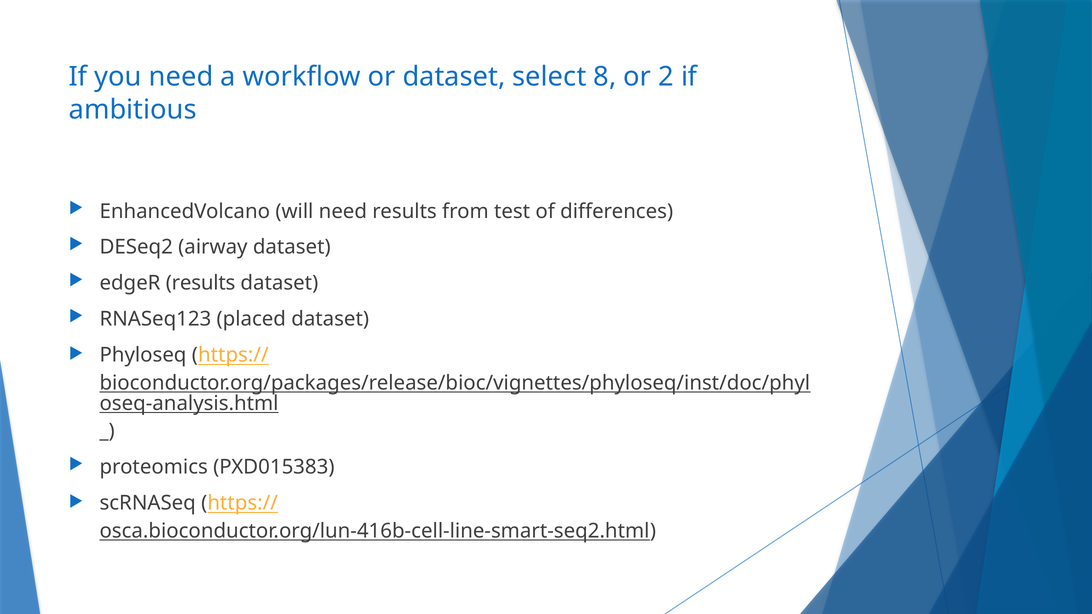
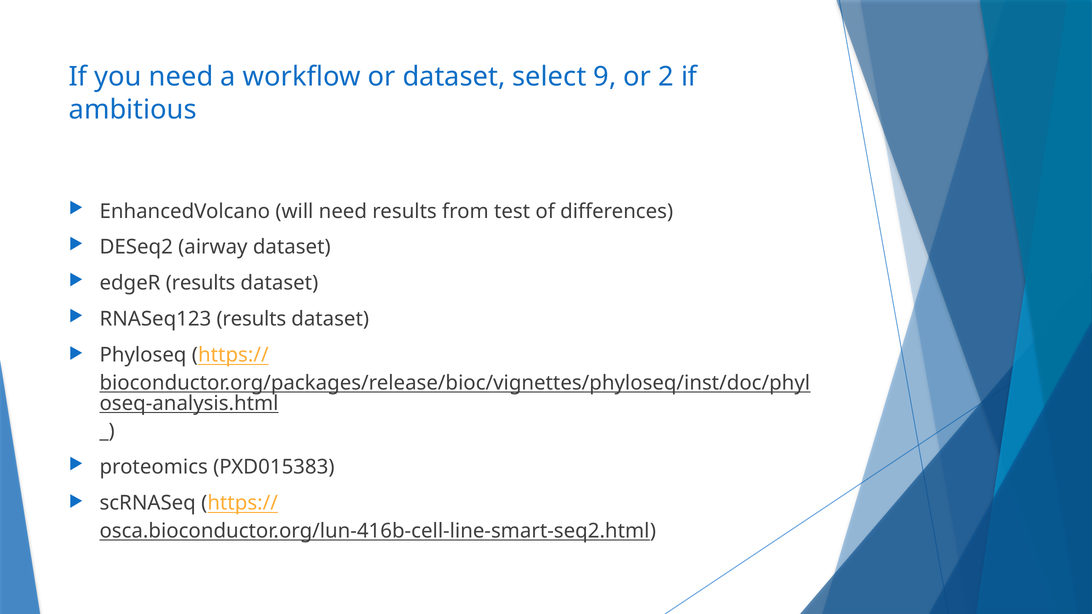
8: 8 -> 9 (605, 77)
RNASeq123 placed: placed -> results (251, 319)
